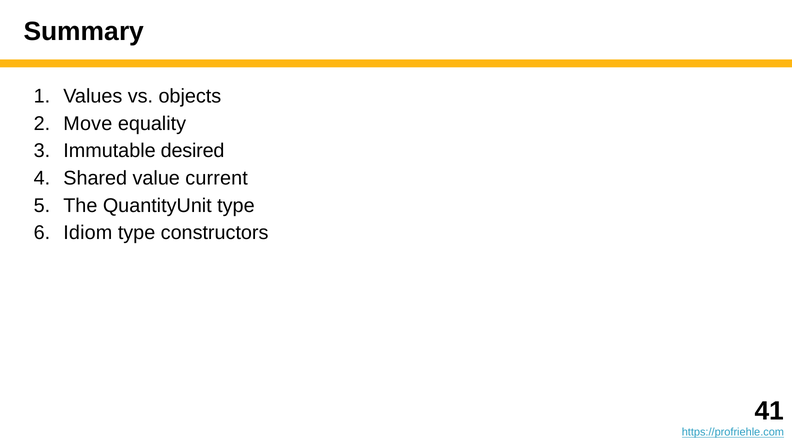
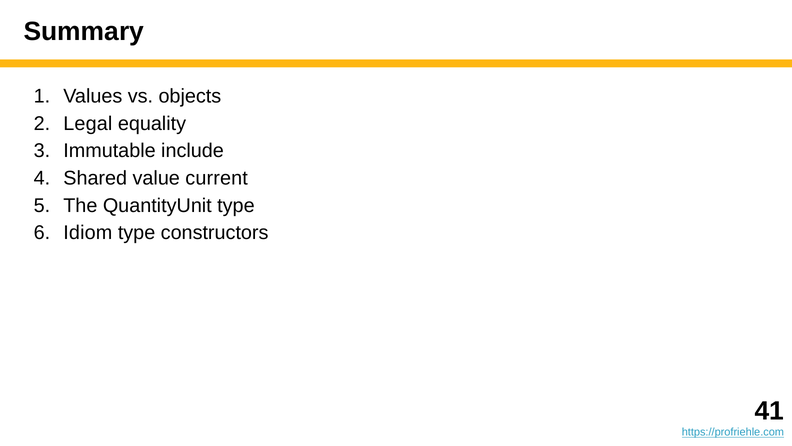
Move: Move -> Legal (88, 123)
desired: desired -> include (192, 151)
